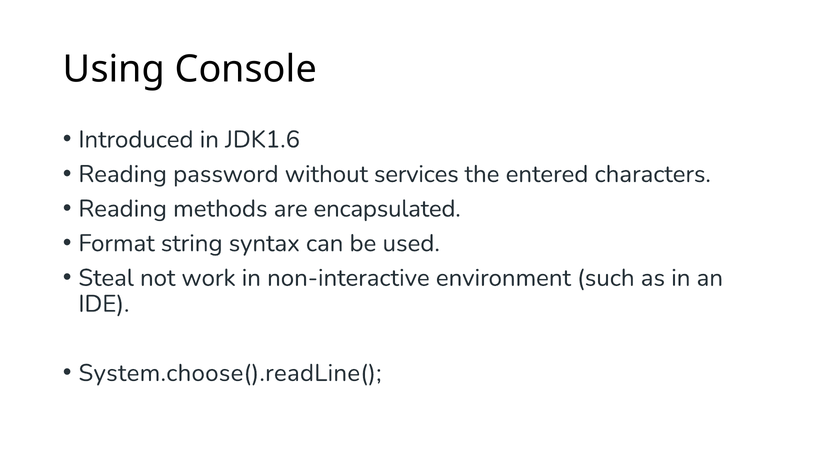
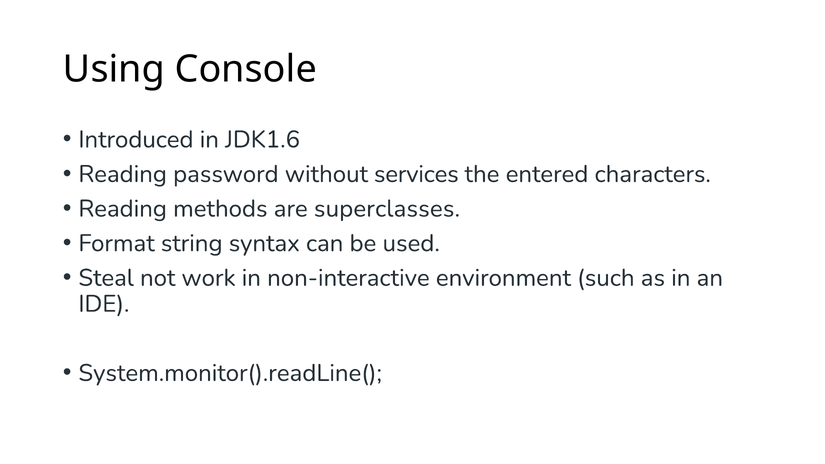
encapsulated: encapsulated -> superclasses (387, 209)
System.choose().readLine(: System.choose().readLine( -> System.monitor().readLine( (230, 373)
